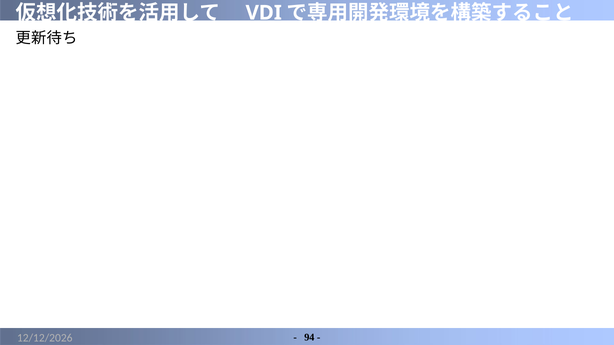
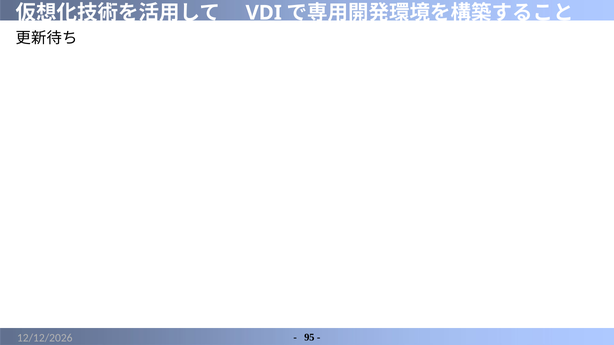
94: 94 -> 95 (309, 338)
